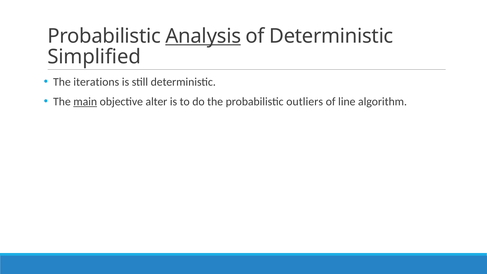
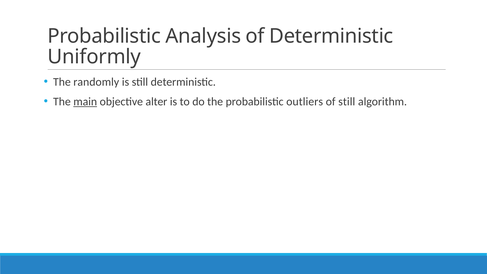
Analysis underline: present -> none (203, 36)
Simplified: Simplified -> Uniformly (94, 57)
iterations: iterations -> randomly (96, 82)
of line: line -> still (347, 102)
